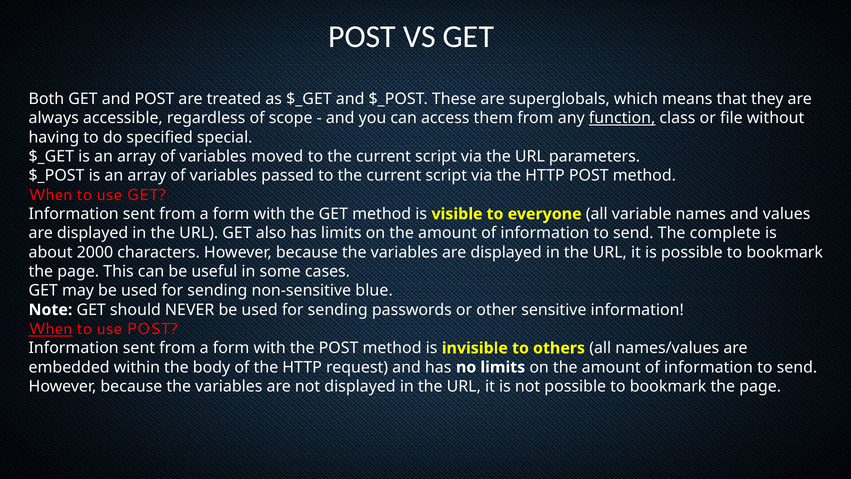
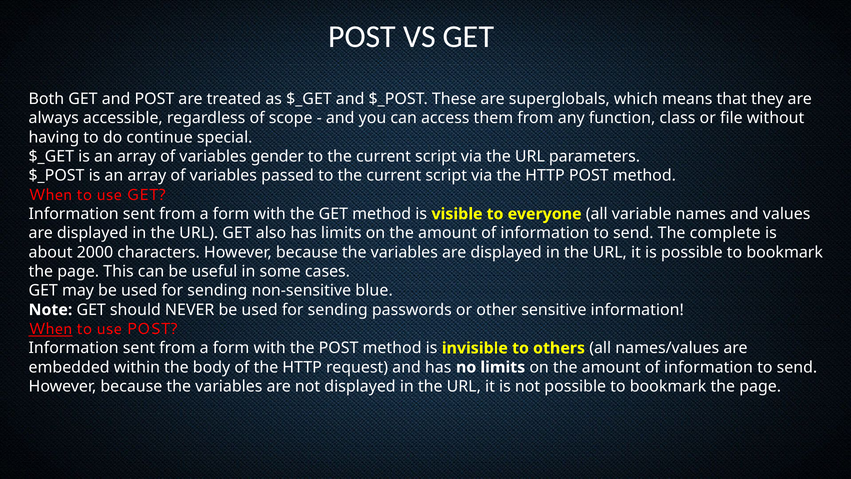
function underline: present -> none (622, 118)
specified: specified -> continue (160, 137)
moved: moved -> gender (277, 156)
